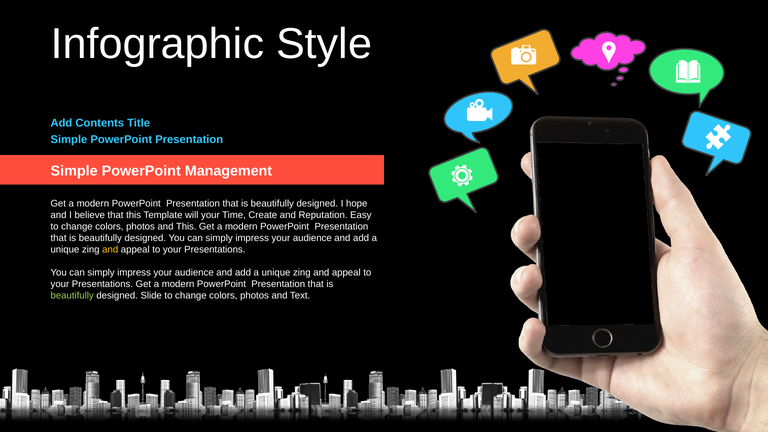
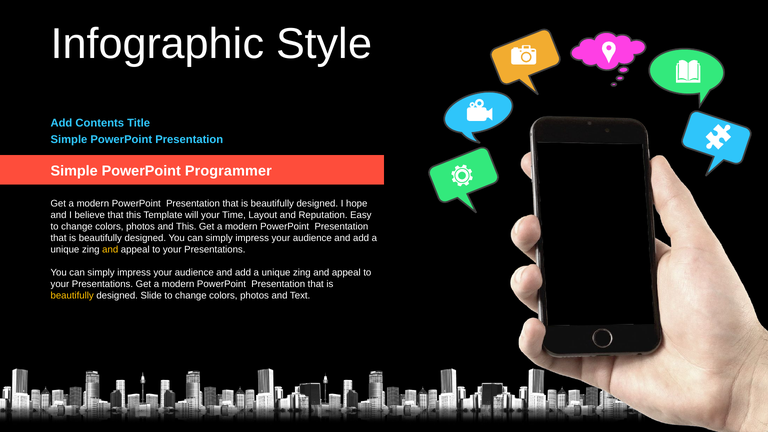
Management: Management -> Programmer (228, 171)
Create: Create -> Layout (263, 215)
beautifully colour: light green -> yellow (72, 296)
